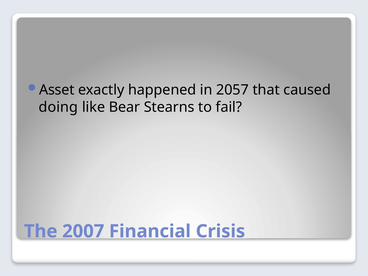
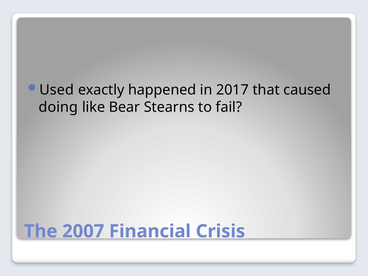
Asset: Asset -> Used (57, 90)
2057: 2057 -> 2017 (232, 90)
